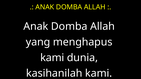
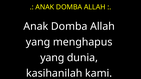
kami: kami -> yang (52, 58)
